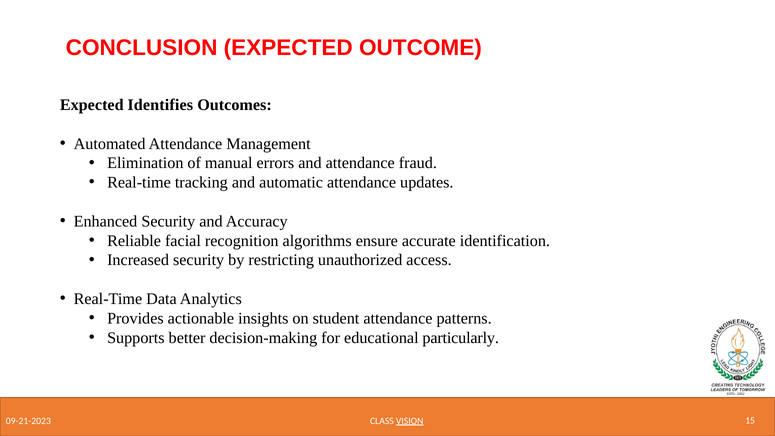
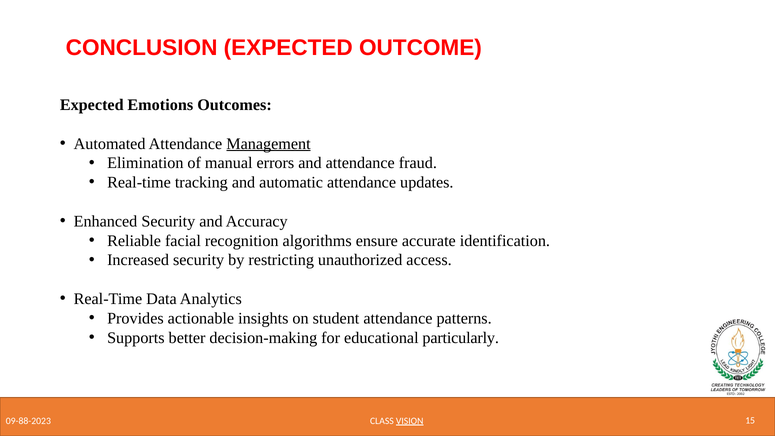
Identifies: Identifies -> Emotions (160, 105)
Management underline: none -> present (268, 144)
09-21-2023: 09-21-2023 -> 09-88-2023 (28, 421)
